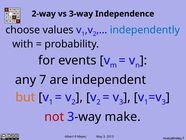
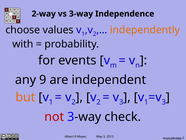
independently colour: blue -> orange (145, 30)
7: 7 -> 9 (43, 80)
make: make -> check (123, 116)
